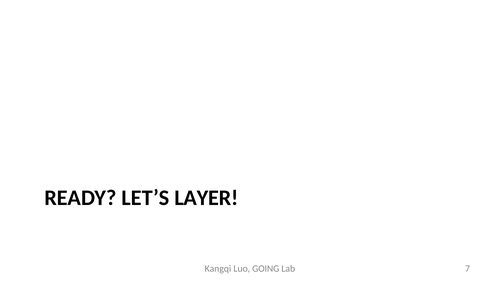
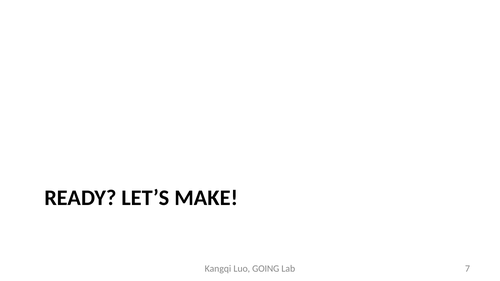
LAYER: LAYER -> MAKE (206, 198)
